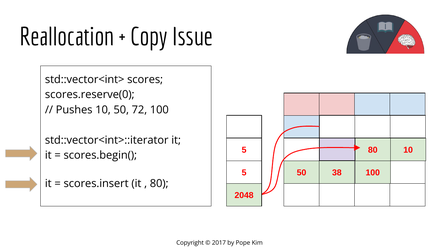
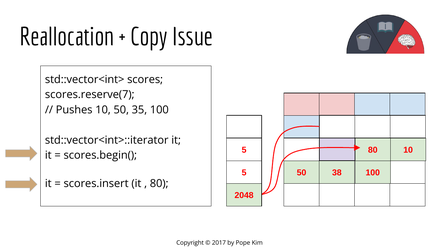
scores.reserve(0: scores.reserve(0 -> scores.reserve(7 (90, 95)
72: 72 -> 35 (139, 110)
